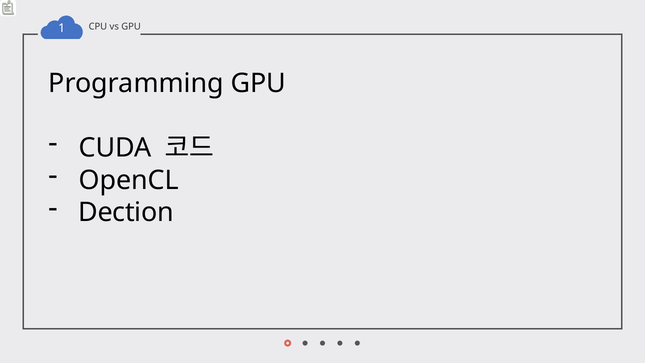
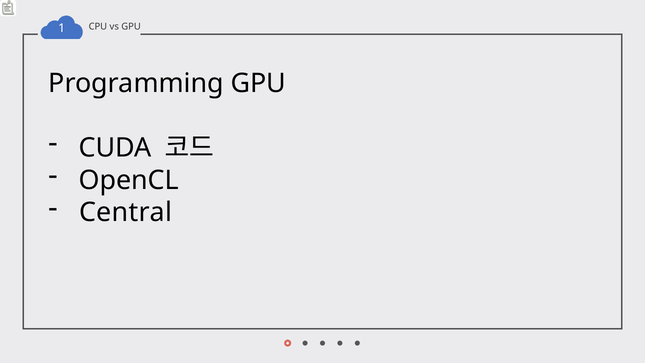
Dection: Dection -> Central (126, 212)
